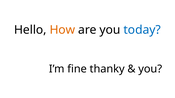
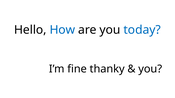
How colour: orange -> blue (62, 30)
